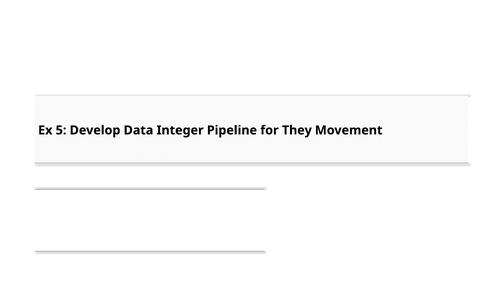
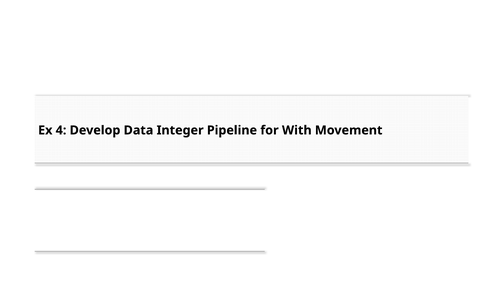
5: 5 -> 4 (61, 130)
They: They -> With (297, 130)
